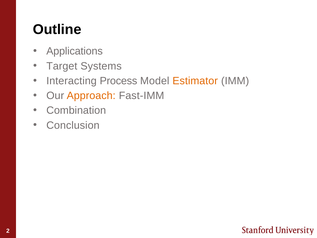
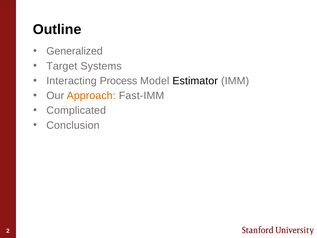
Applications: Applications -> Generalized (75, 51)
Estimator colour: orange -> black (195, 81)
Combination: Combination -> Complicated (76, 110)
